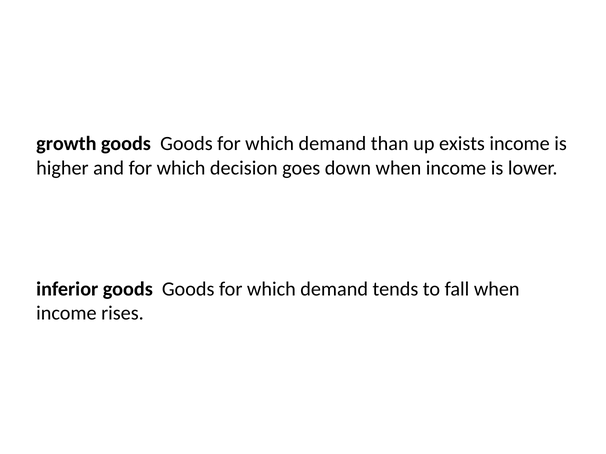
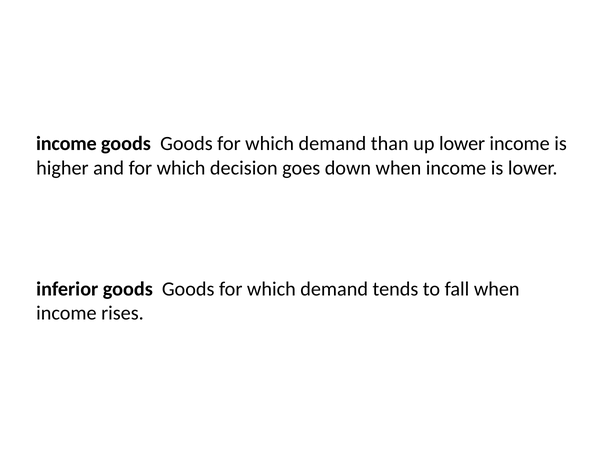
growth: growth -> income (66, 144)
up exists: exists -> lower (462, 144)
